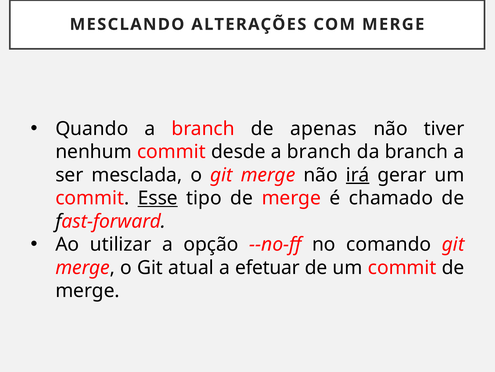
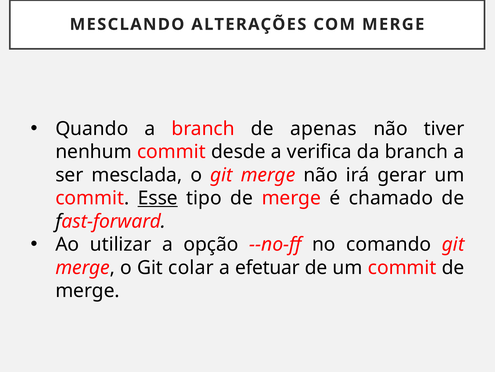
desde a branch: branch -> verifica (319, 152)
irá underline: present -> none (358, 175)
atual: atual -> colar (191, 267)
